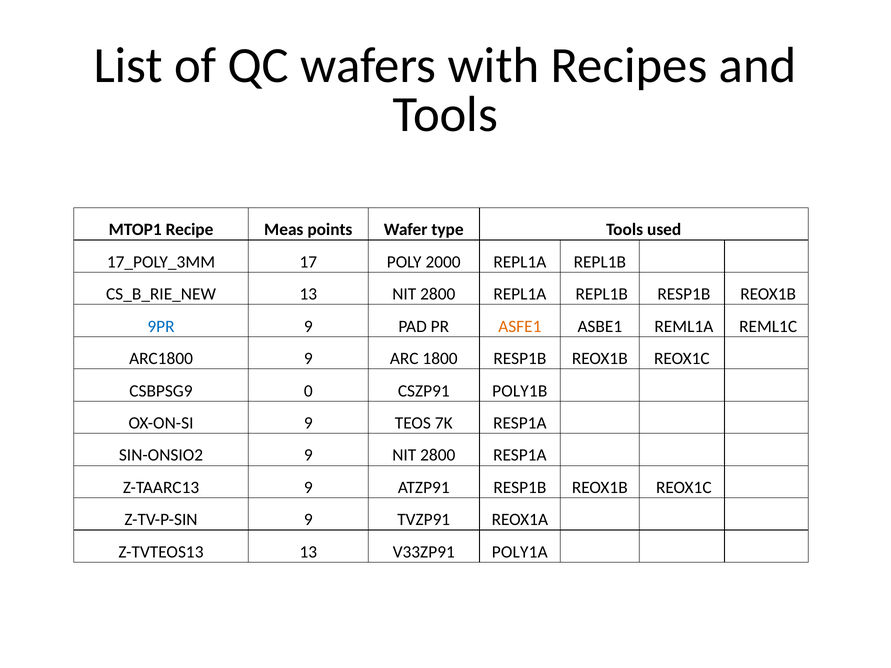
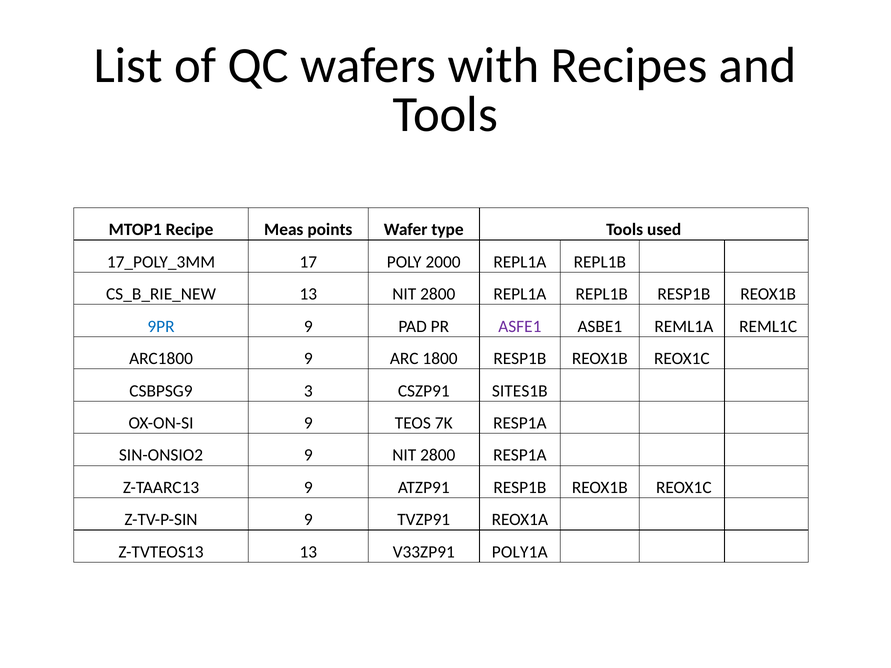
ASFE1 colour: orange -> purple (520, 326)
0: 0 -> 3 (308, 391)
POLY1B: POLY1B -> SITES1B (520, 391)
